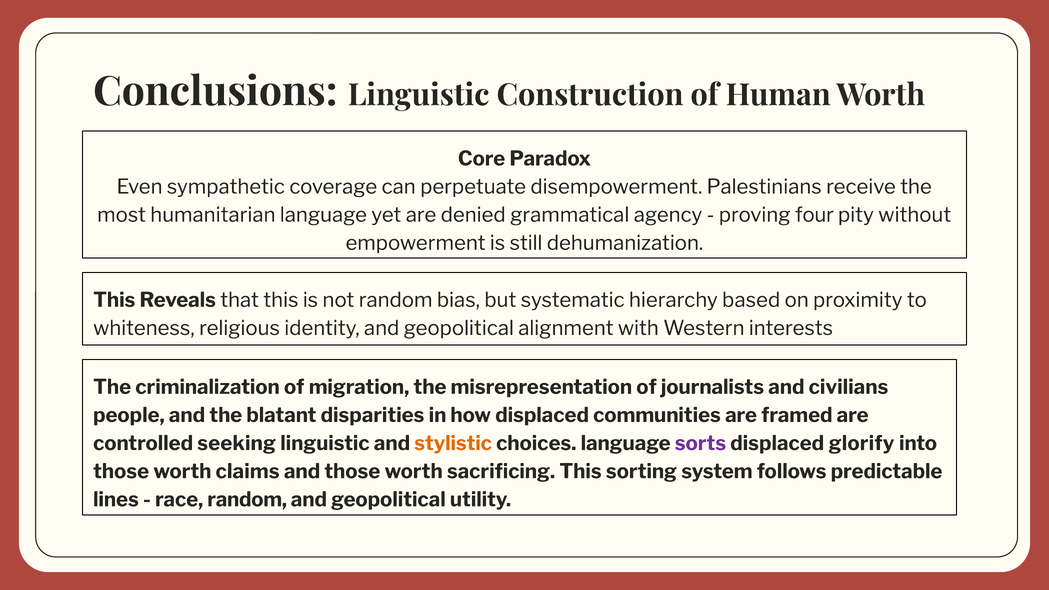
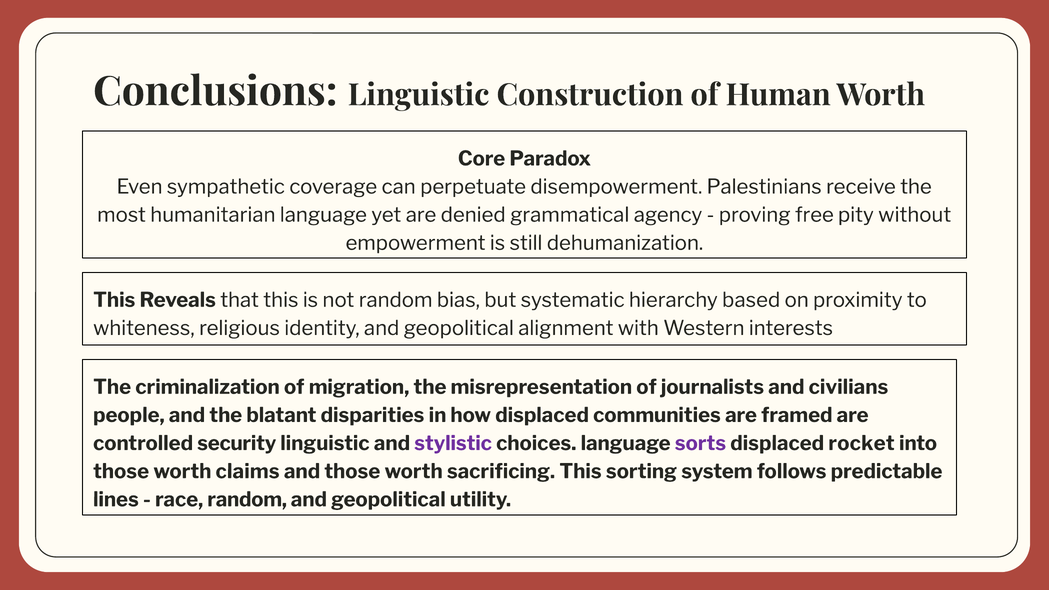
four: four -> free (814, 215)
seeking: seeking -> security (237, 443)
stylistic colour: orange -> purple (453, 443)
glorify: glorify -> rocket (861, 443)
